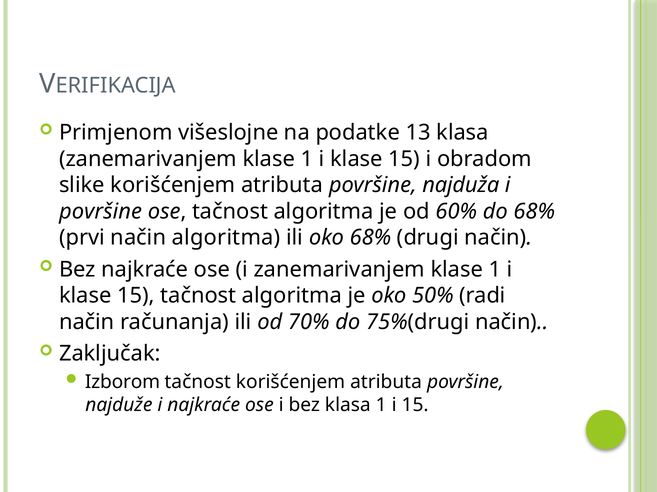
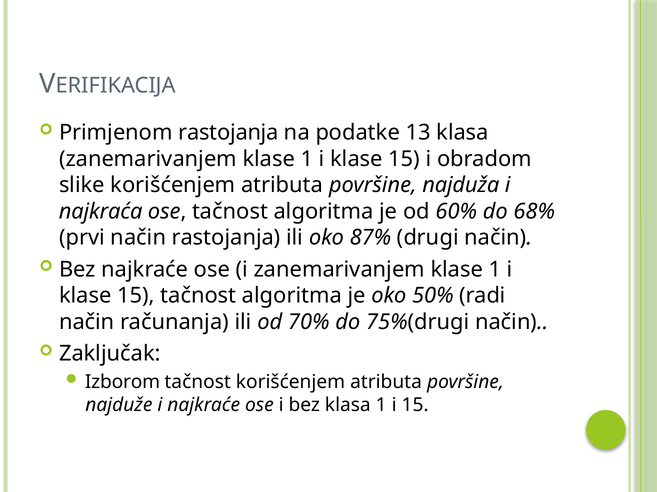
Primjenom višeslojne: višeslojne -> rastojanja (228, 133)
površine: površine -> najkraća (101, 212)
način algoritma: algoritma -> rastojanja (226, 238)
oko 68%: 68% -> 87% (370, 238)
